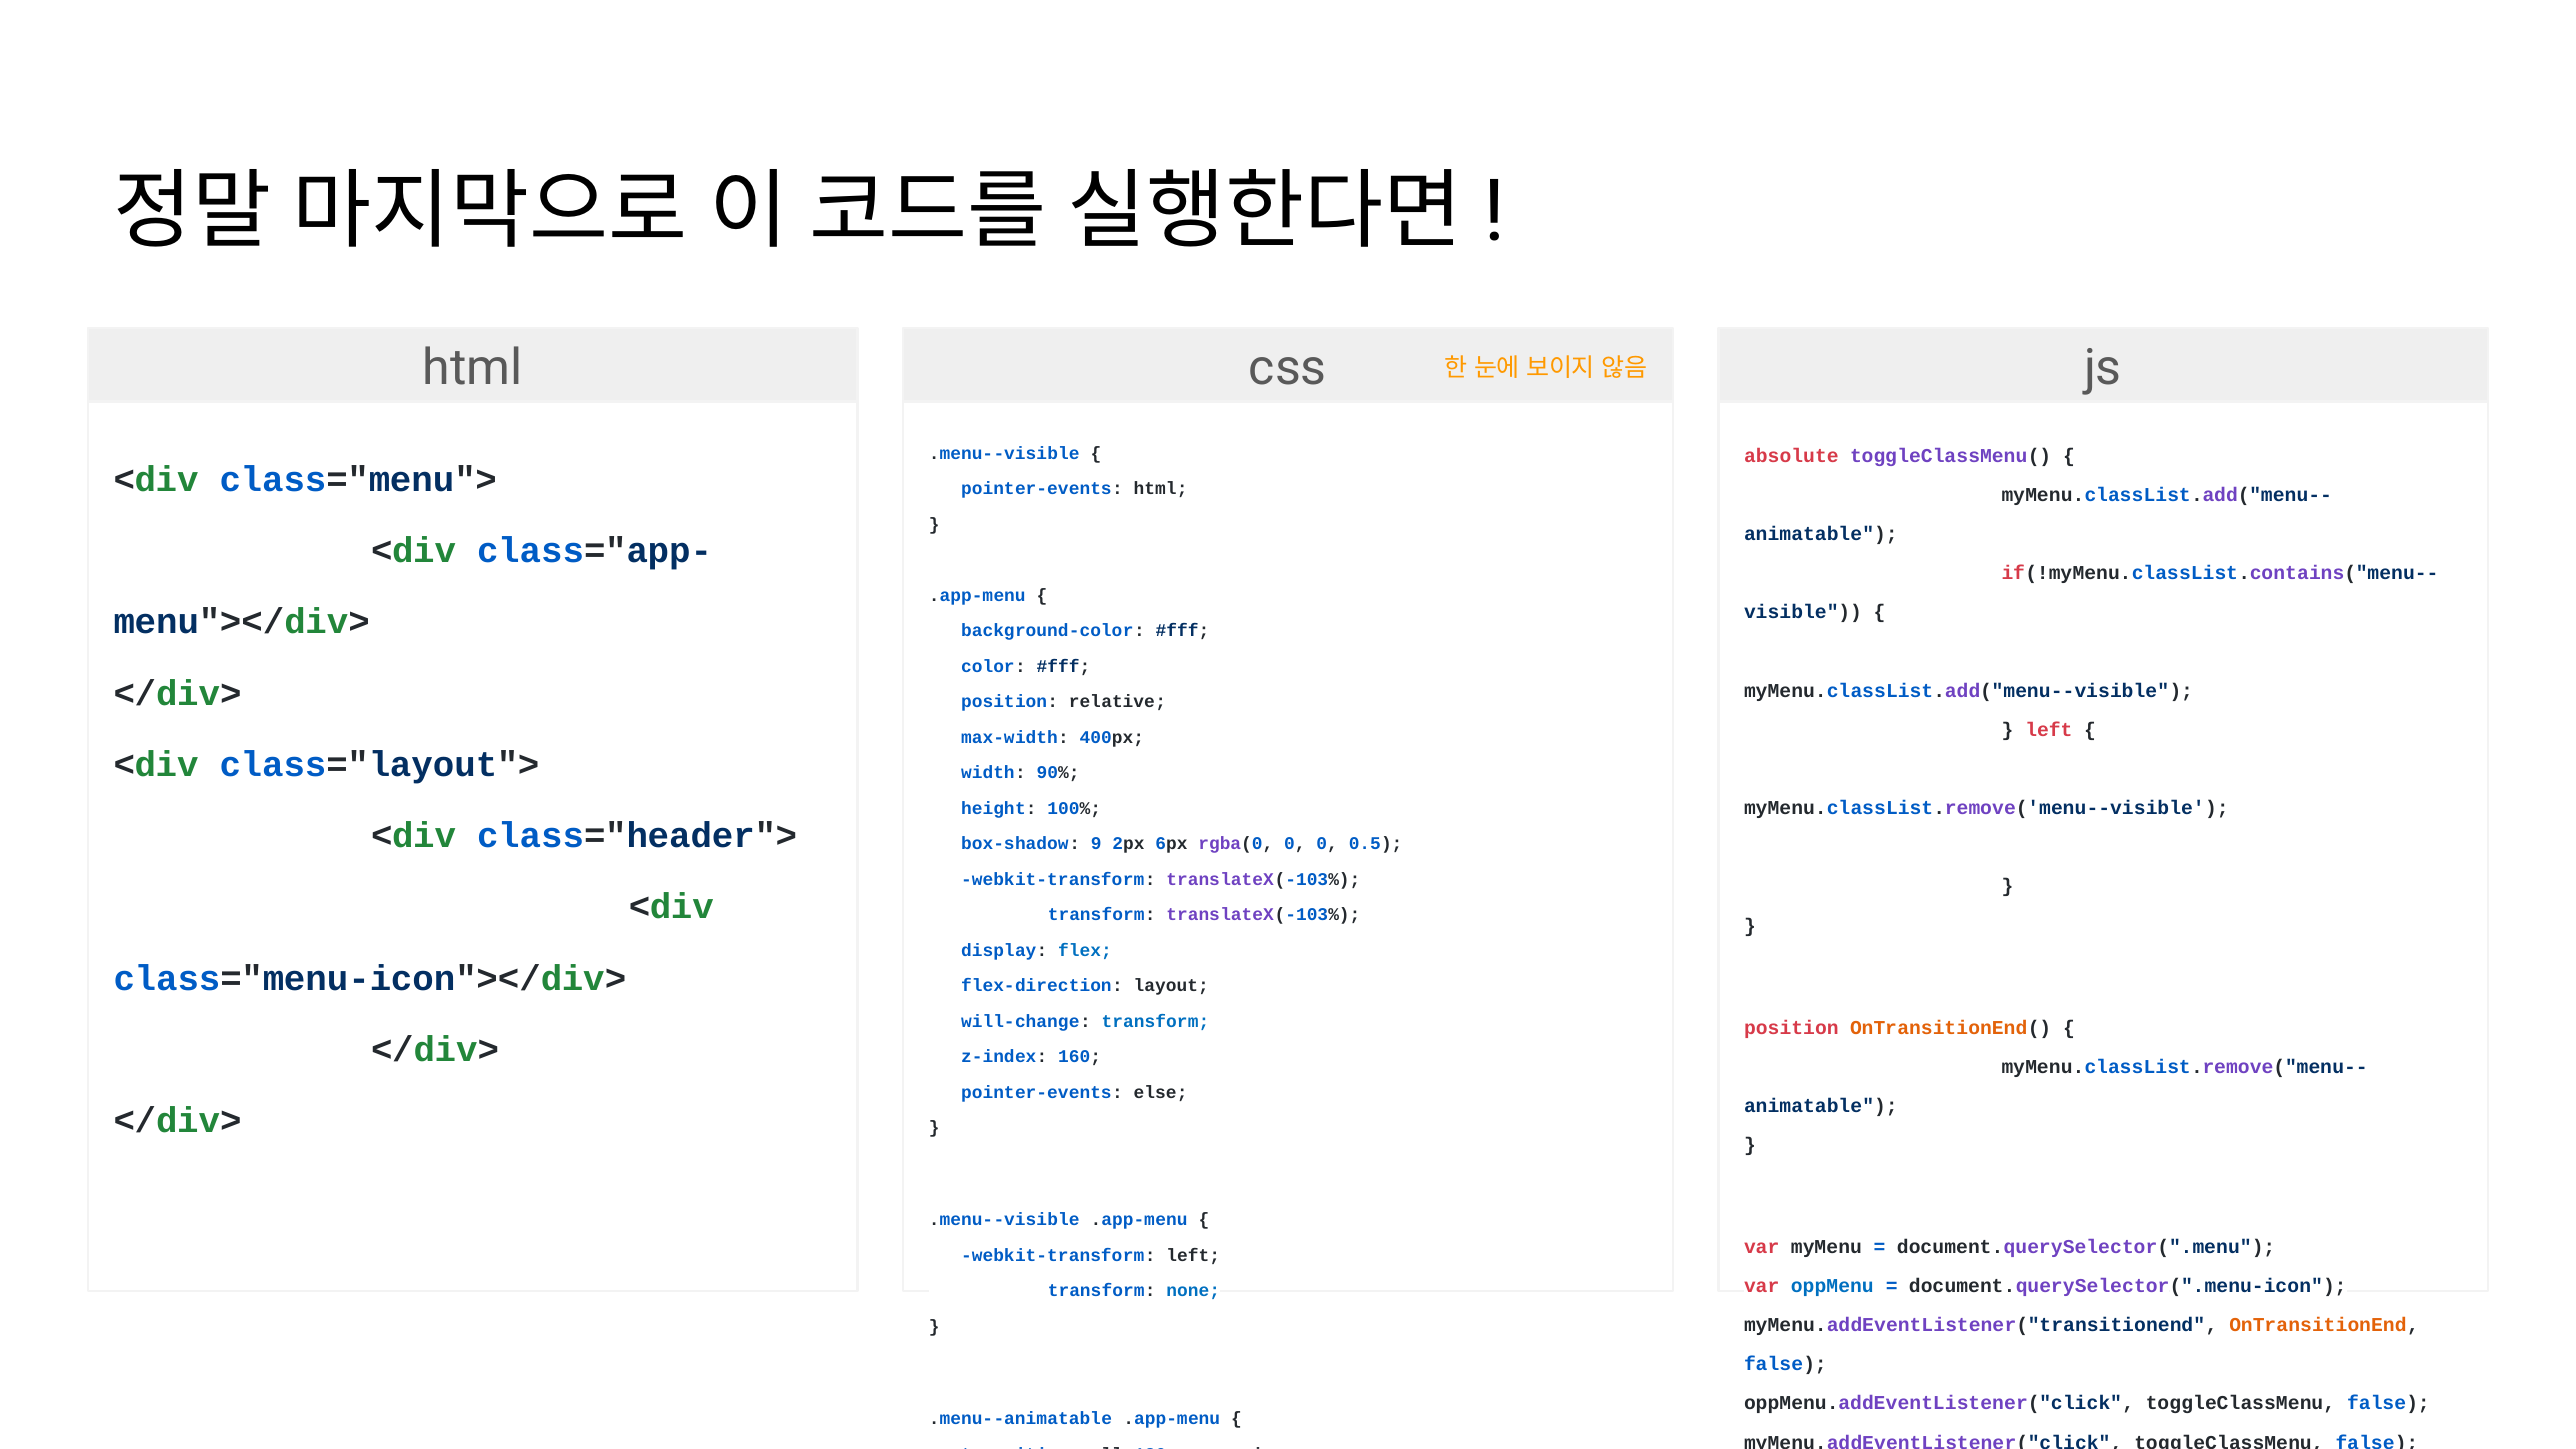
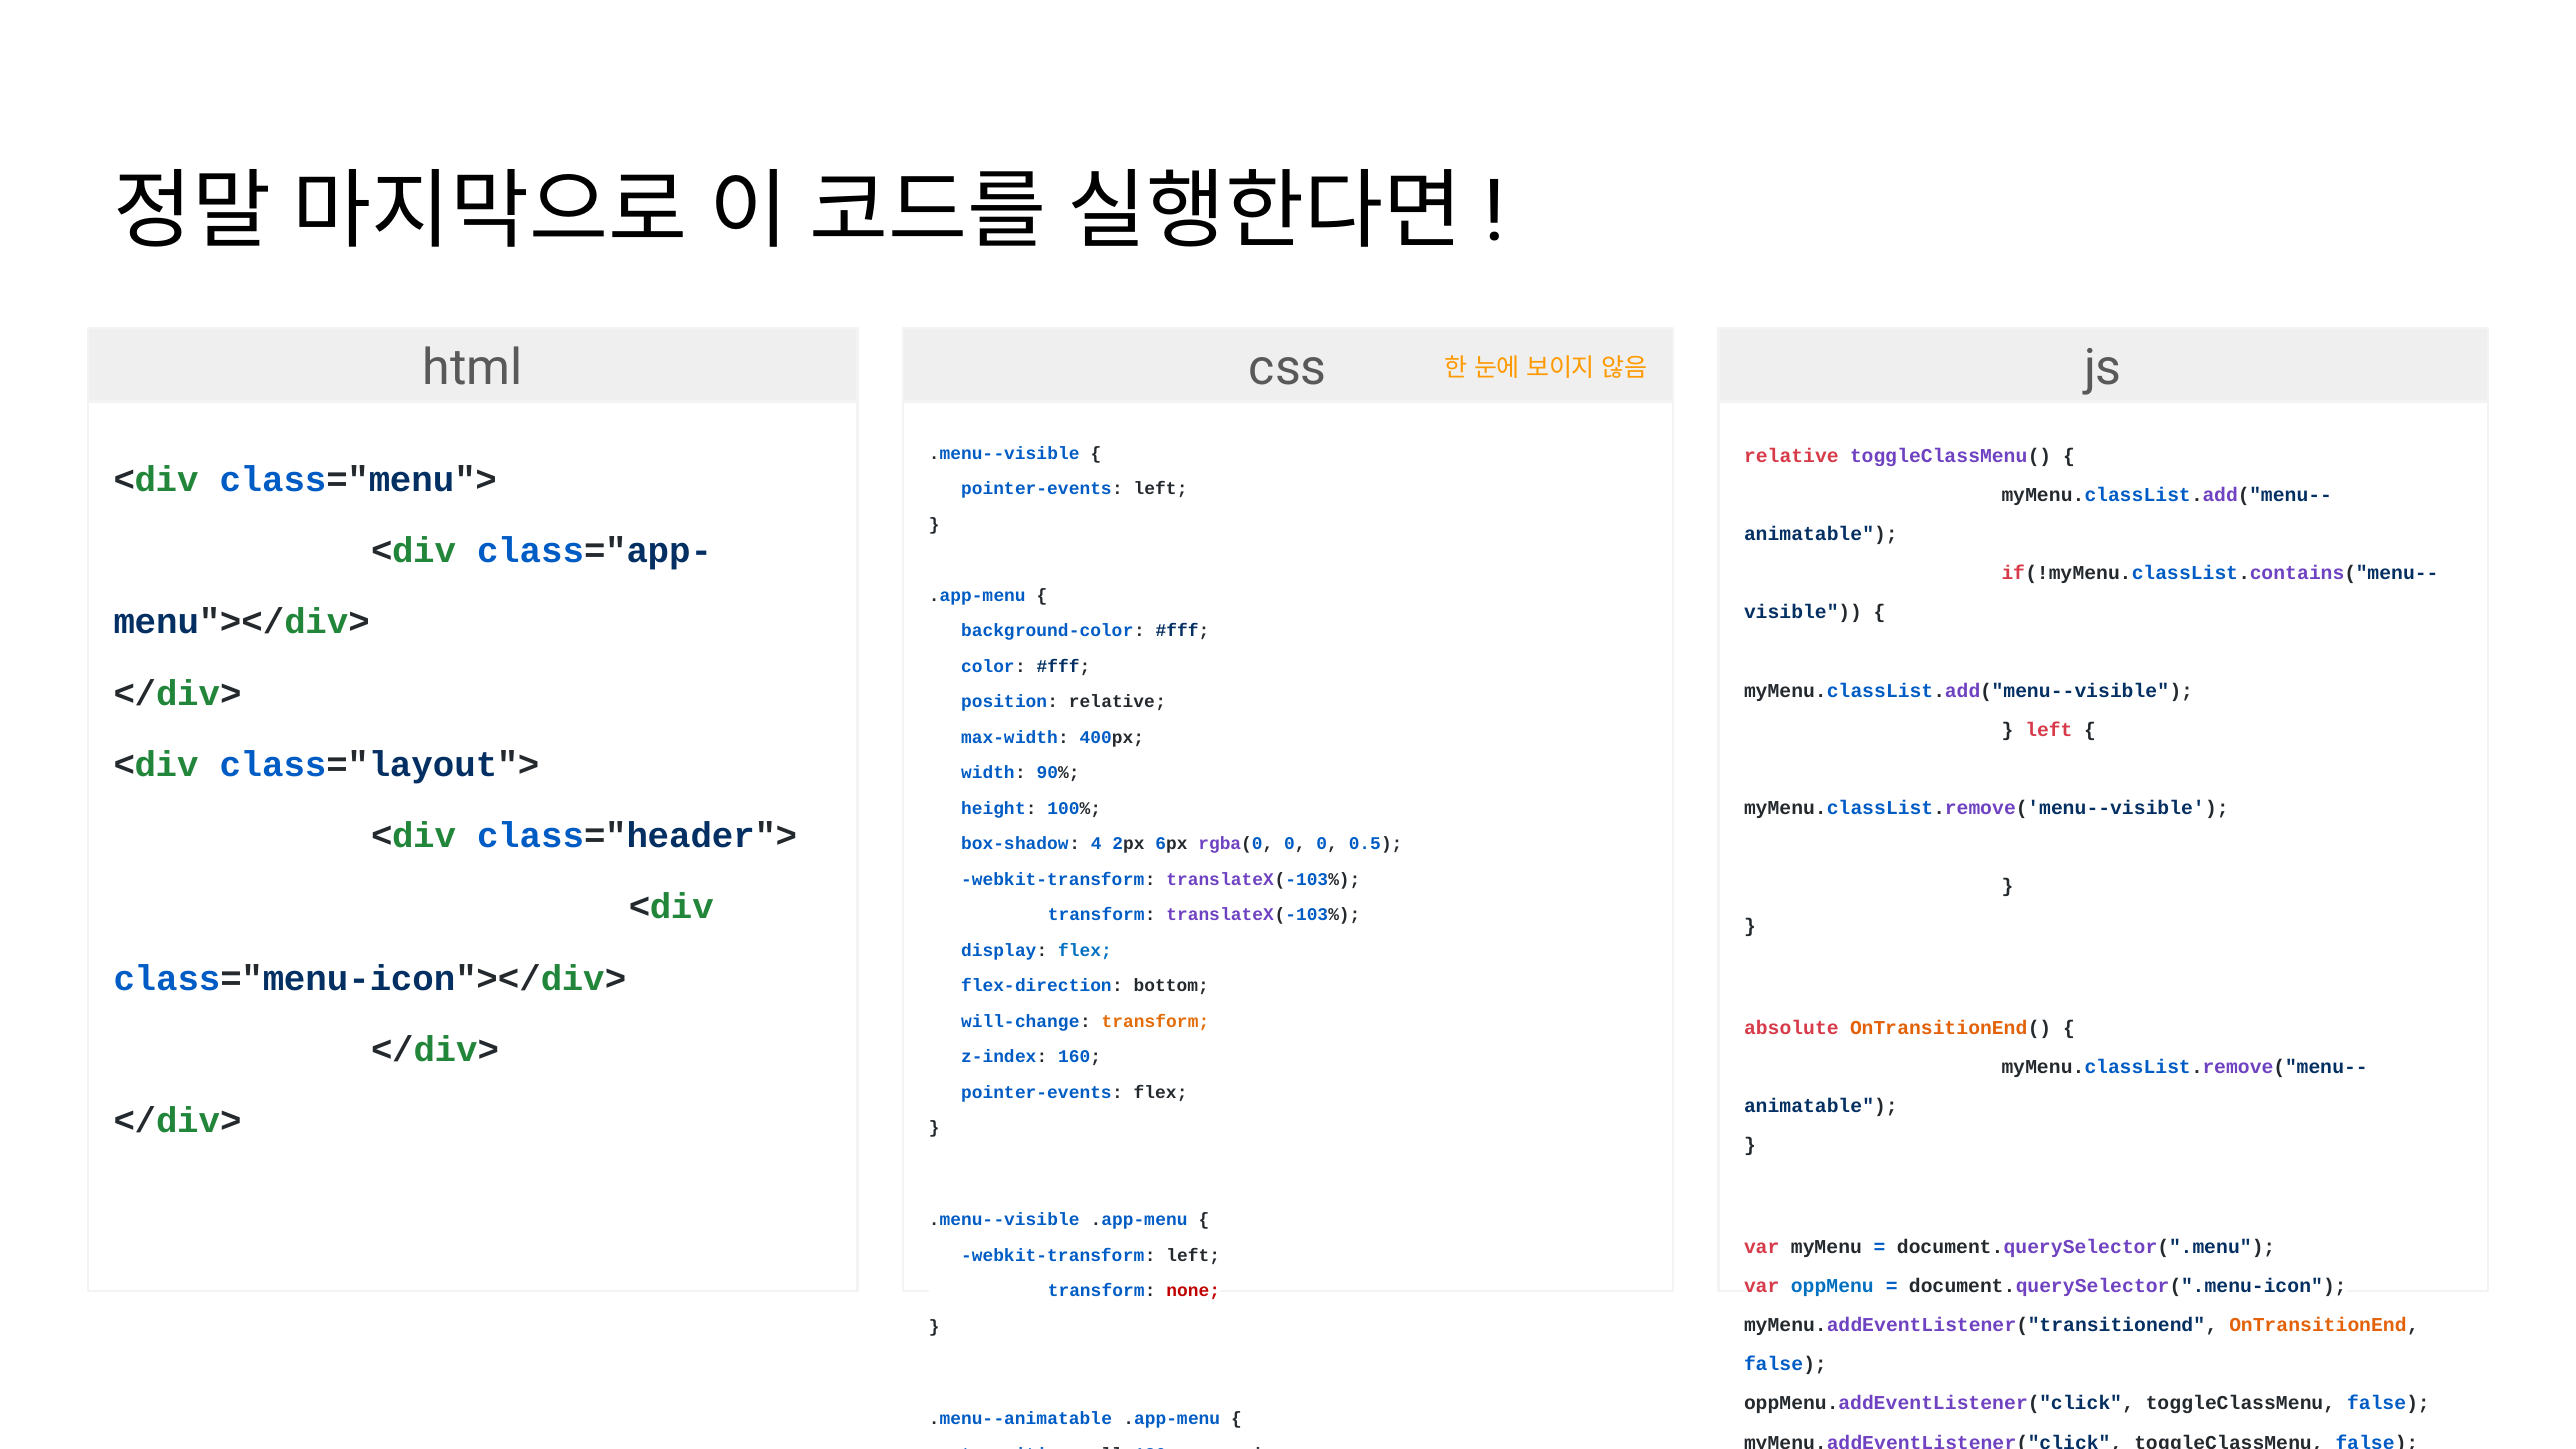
absolute: absolute -> relative (1791, 456)
pointer-events html: html -> left (1161, 489)
9: 9 -> 4 (1096, 844)
layout: layout -> bottom (1171, 986)
transform colour: blue -> orange (1155, 1021)
position: position -> absolute (1791, 1028)
pointer-events else: else -> flex (1161, 1092)
none colour: blue -> red (1193, 1291)
